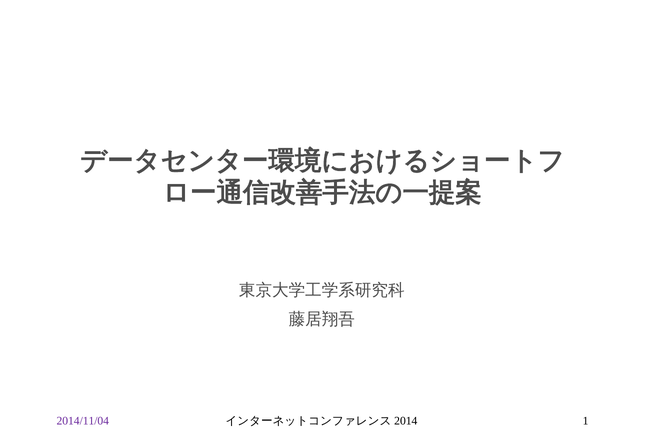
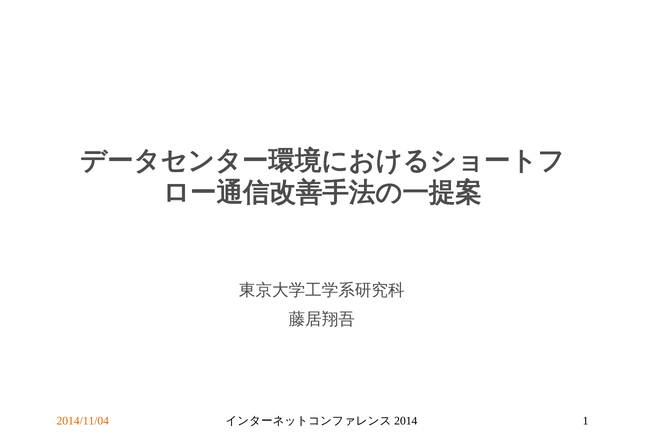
2014/11/04 colour: purple -> orange (83, 420)
